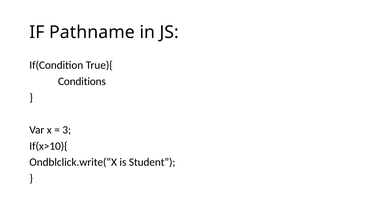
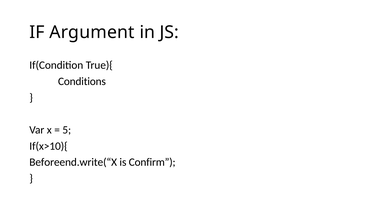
Pathname: Pathname -> Argument (92, 32)
3: 3 -> 5 (67, 130)
Ondblclick.write(“X: Ondblclick.write(“X -> Beforeend.write(“X (73, 162)
Student: Student -> Confirm (152, 162)
